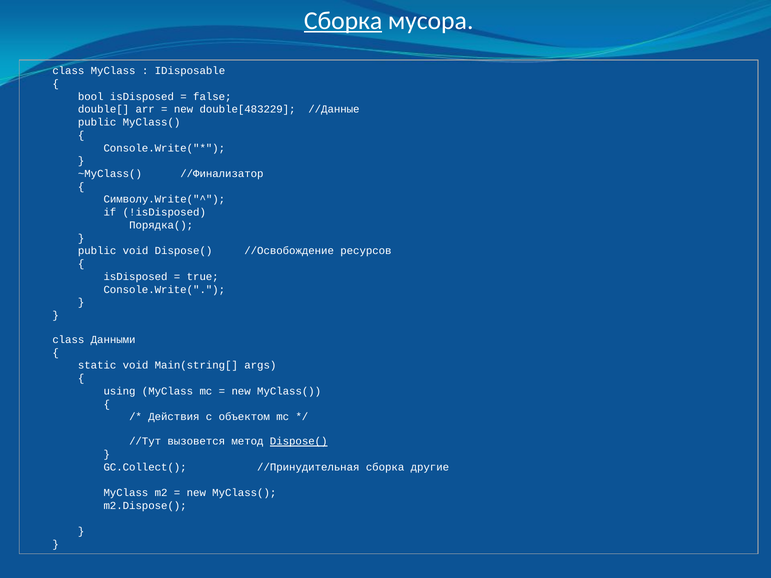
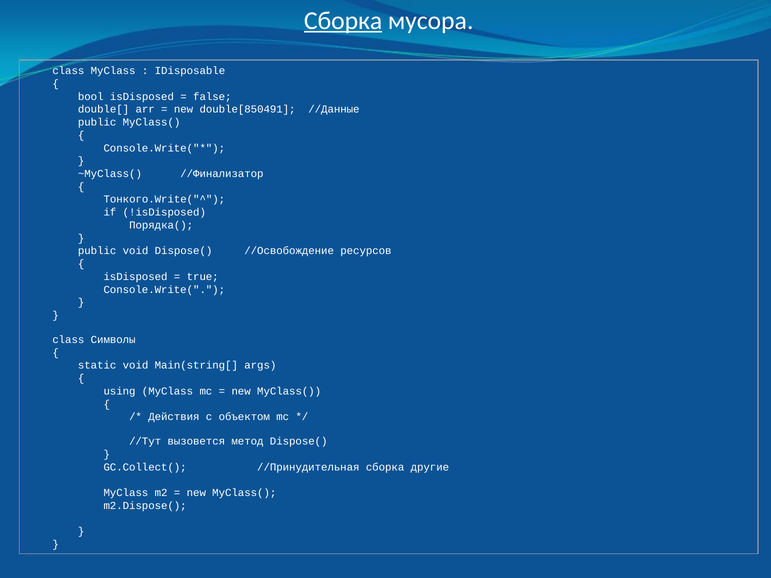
double[483229: double[483229 -> double[850491 (248, 109)
Символу.Write("^: Символу.Write("^ -> Тонкого.Write("^ (164, 200)
Данными: Данными -> Символы (113, 340)
Dispose( underline: present -> none (299, 442)
